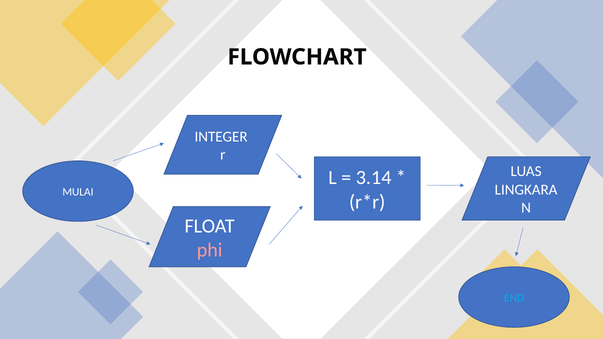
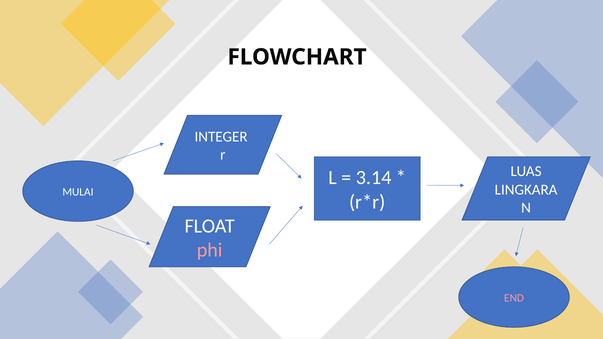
END colour: light blue -> pink (514, 298)
